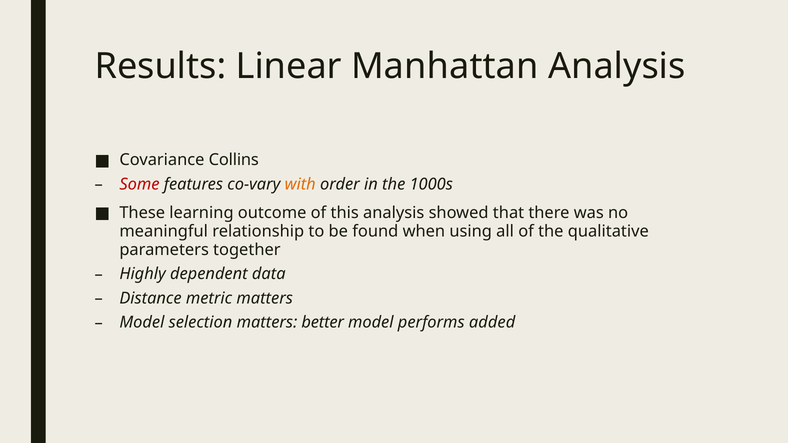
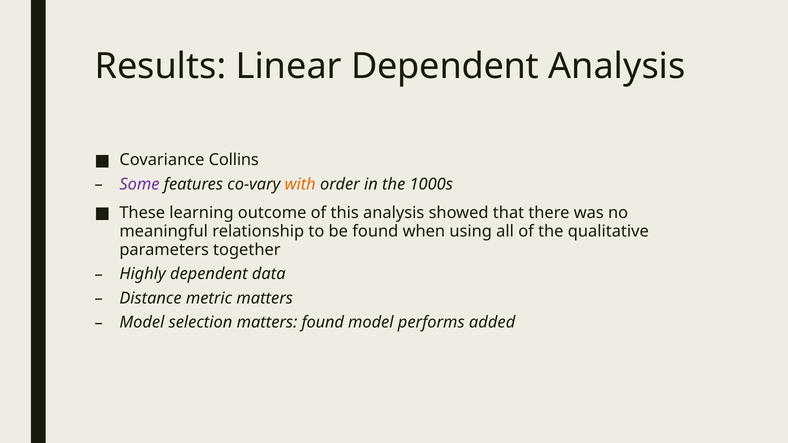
Linear Manhattan: Manhattan -> Dependent (445, 66)
Some colour: red -> purple (139, 184)
matters better: better -> found (323, 323)
